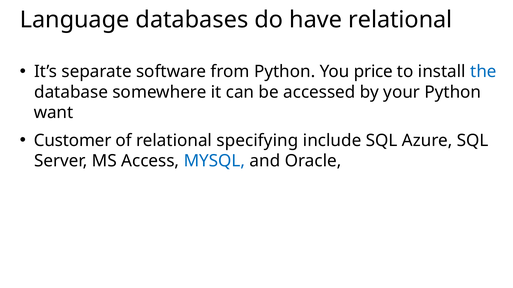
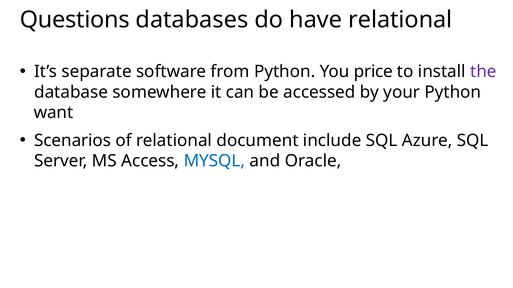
Language: Language -> Questions (75, 20)
the colour: blue -> purple (483, 72)
Customer: Customer -> Scenarios (73, 141)
specifying: specifying -> document (258, 141)
